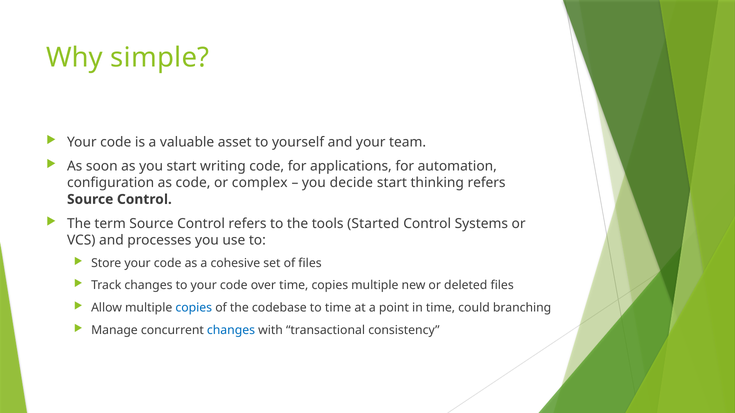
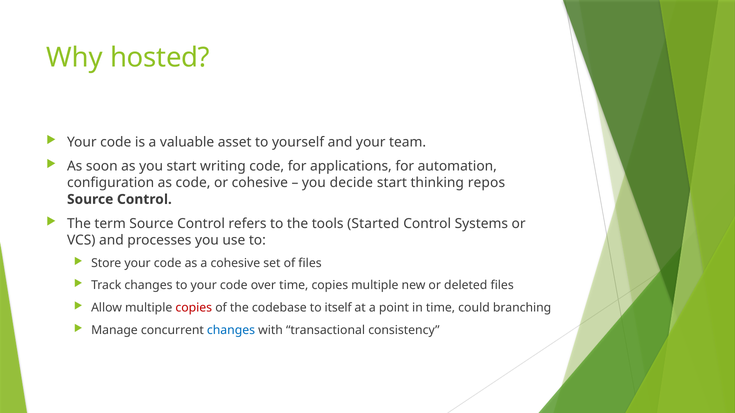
simple: simple -> hosted (160, 58)
or complex: complex -> cohesive (260, 183)
thinking refers: refers -> repos (486, 183)
copies colour: blue -> red (194, 308)
to time: time -> itself (338, 308)
